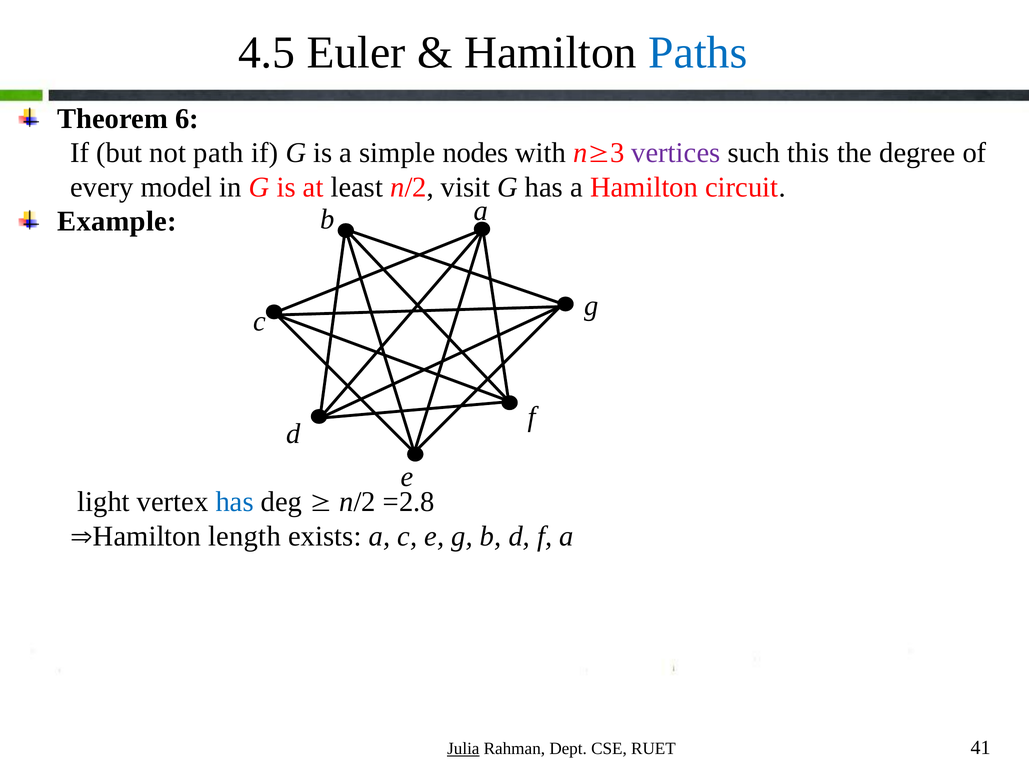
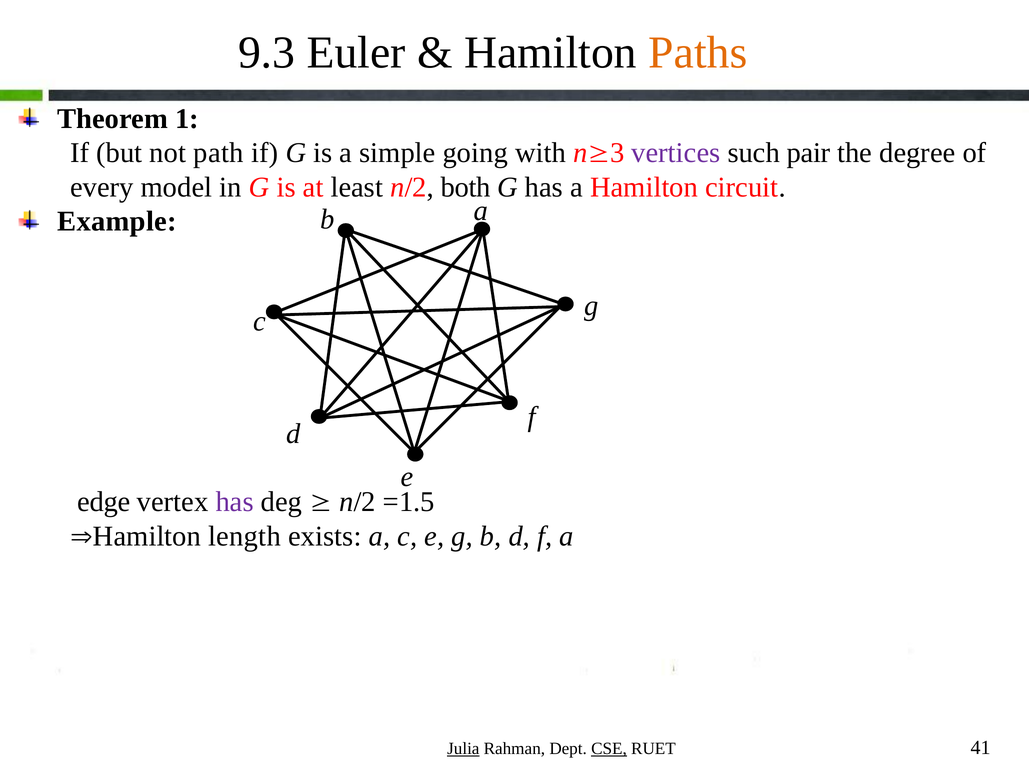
4.5: 4.5 -> 9.3 (267, 53)
Paths colour: blue -> orange (698, 53)
6: 6 -> 1 (187, 119)
nodes: nodes -> going (475, 153)
this: this -> pair (809, 153)
visit: visit -> both (466, 187)
light: light -> edge (104, 502)
has colour: blue -> purple (235, 502)
=2.8: =2.8 -> =1.5 (409, 502)
CSE underline: none -> present (609, 749)
